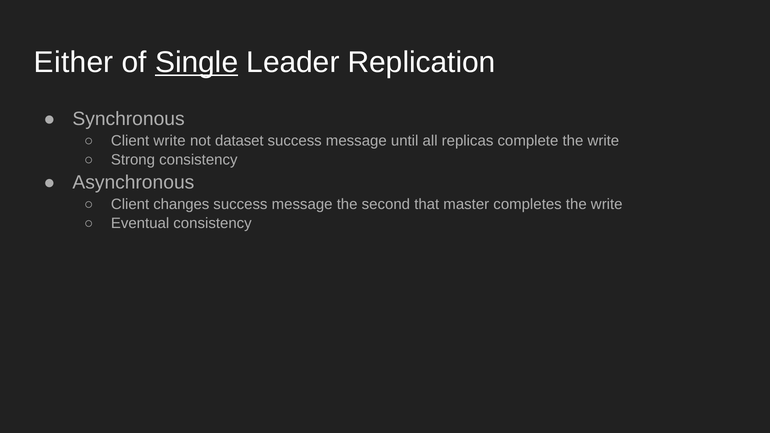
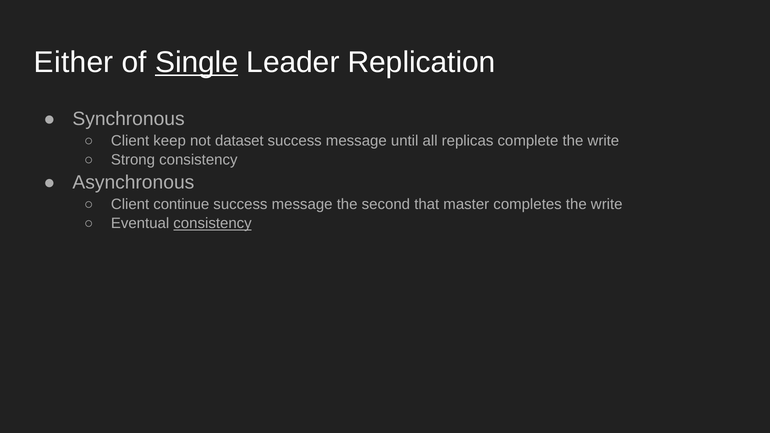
Client write: write -> keep (170, 141)
changes: changes -> continue (181, 204)
consistency underline: none -> present (213, 223)
